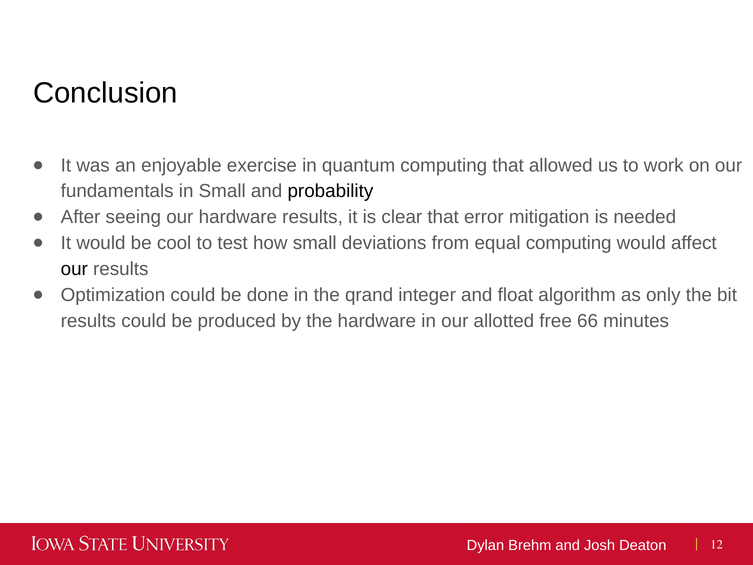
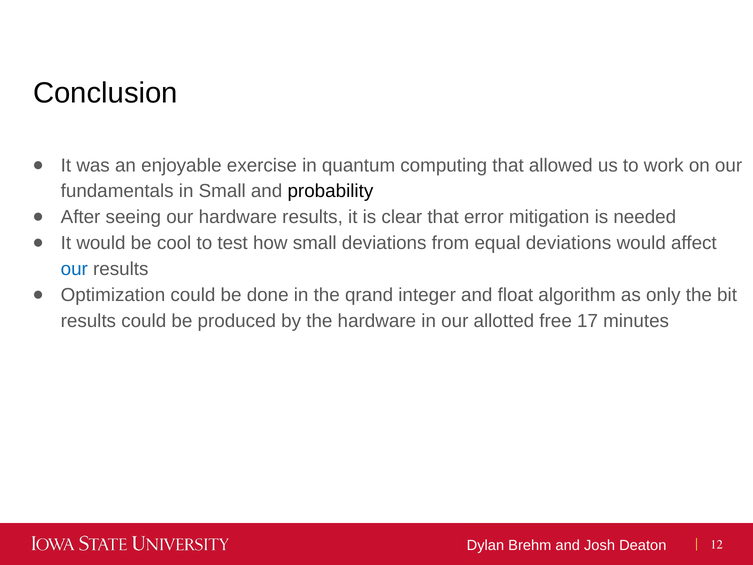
equal computing: computing -> deviations (569, 243)
our colour: black -> blue (74, 269)
66: 66 -> 17 (588, 321)
